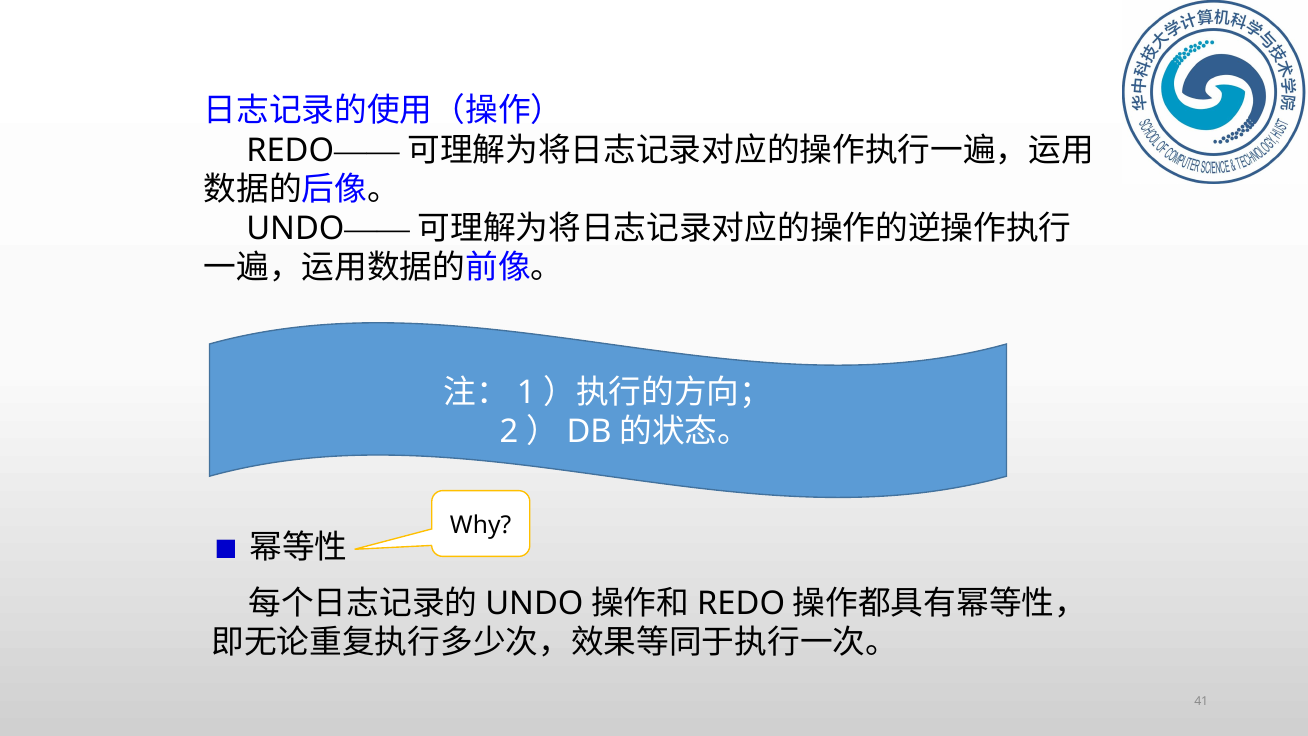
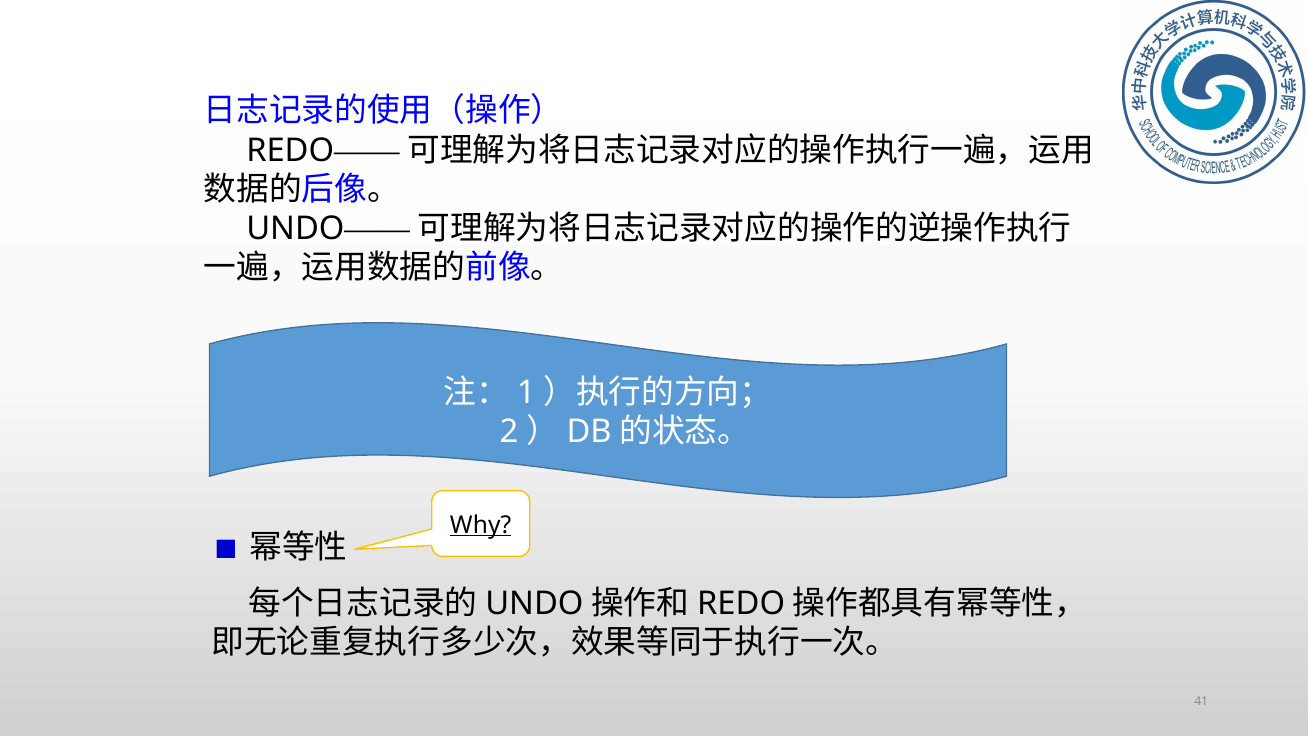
Why underline: none -> present (481, 525)
